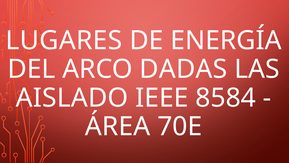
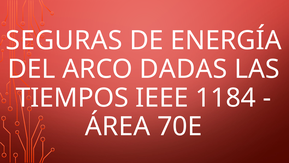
LUGARES: LUGARES -> SEGURAS (64, 40)
AISLADO: AISLADO -> TIEMPOS (72, 98)
8584: 8584 -> 1184 (226, 98)
